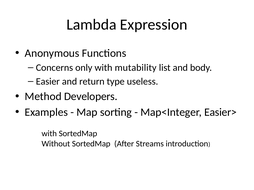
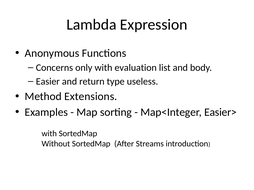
mutability: mutability -> evaluation (136, 68)
Developers: Developers -> Extensions (91, 97)
